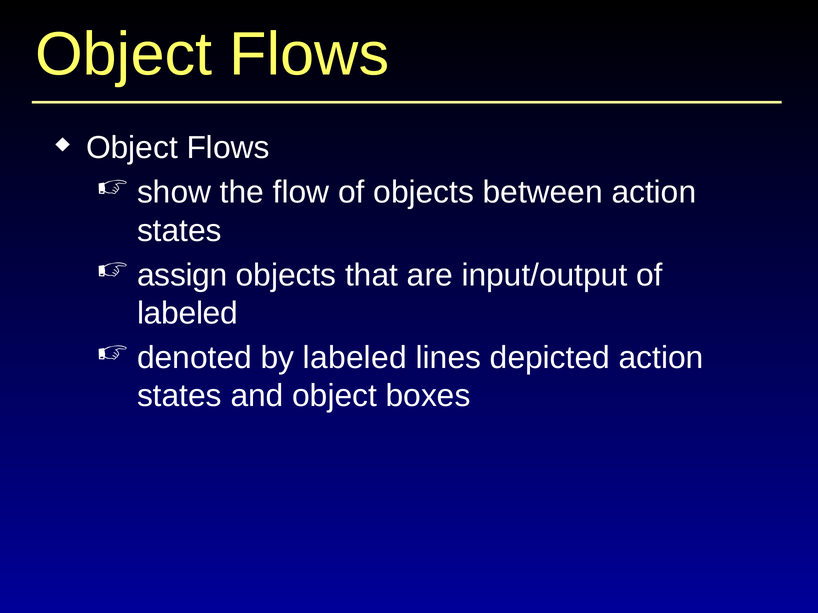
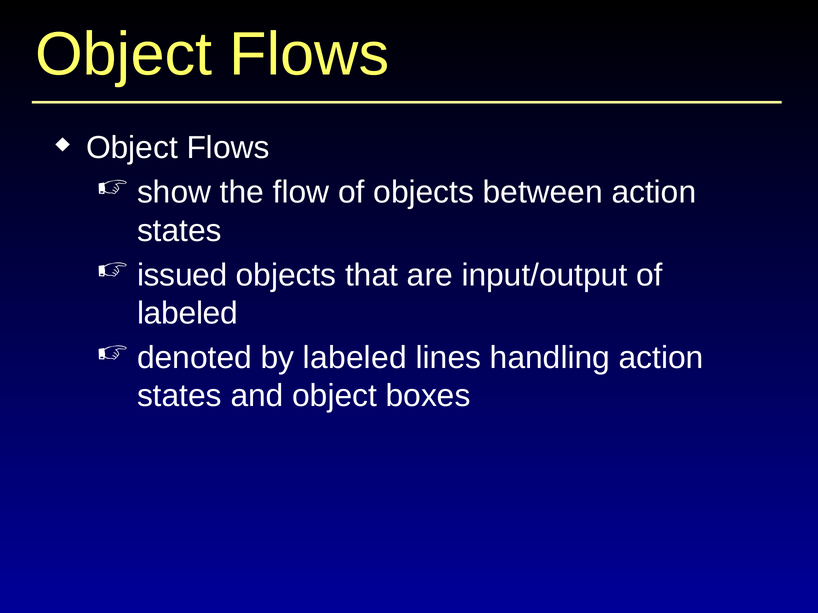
assign: assign -> issued (182, 275)
depicted: depicted -> handling (550, 358)
